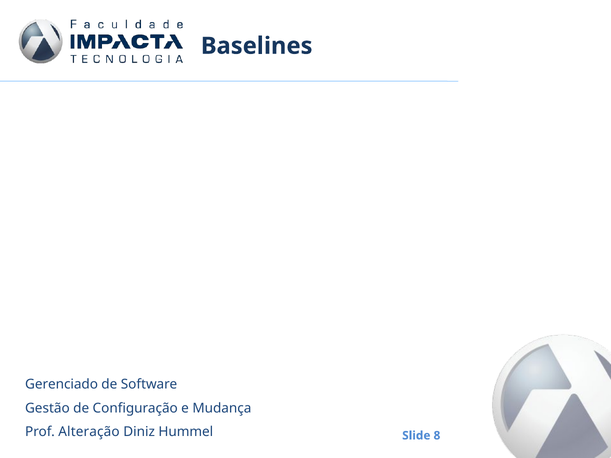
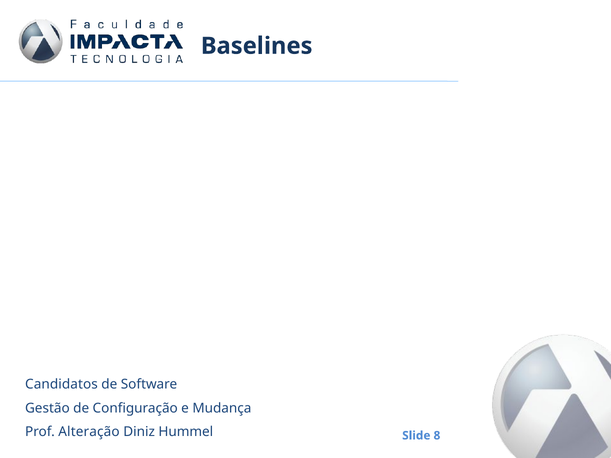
Gerenciado: Gerenciado -> Candidatos (61, 384)
